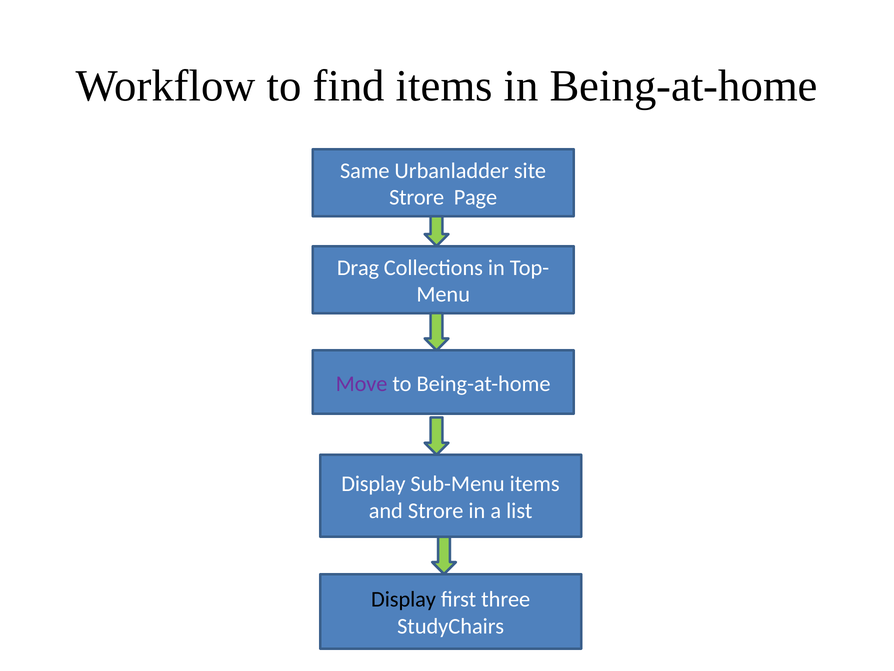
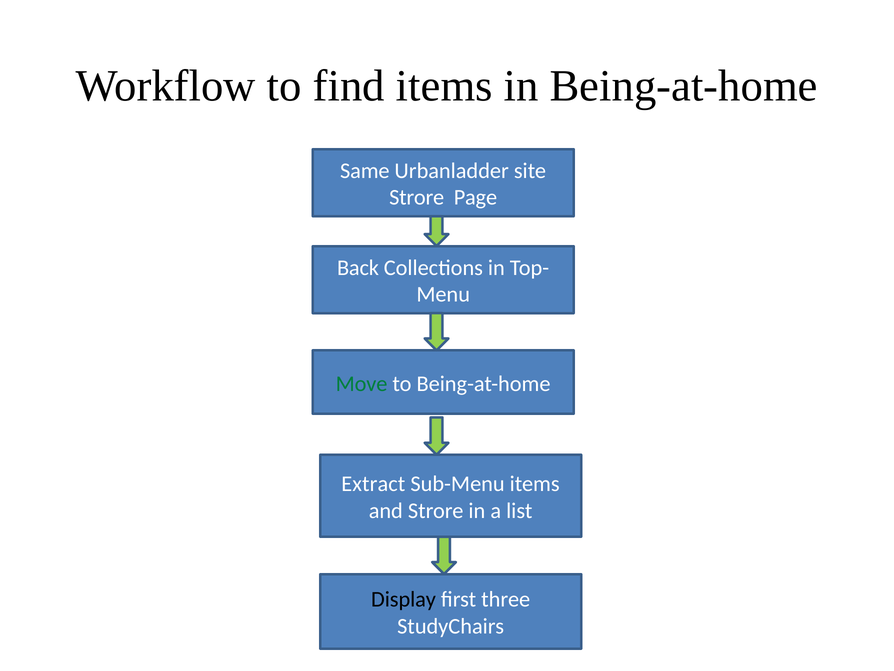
Drag: Drag -> Back (358, 268)
Move colour: purple -> green (362, 383)
Display: Display -> Extract (373, 484)
